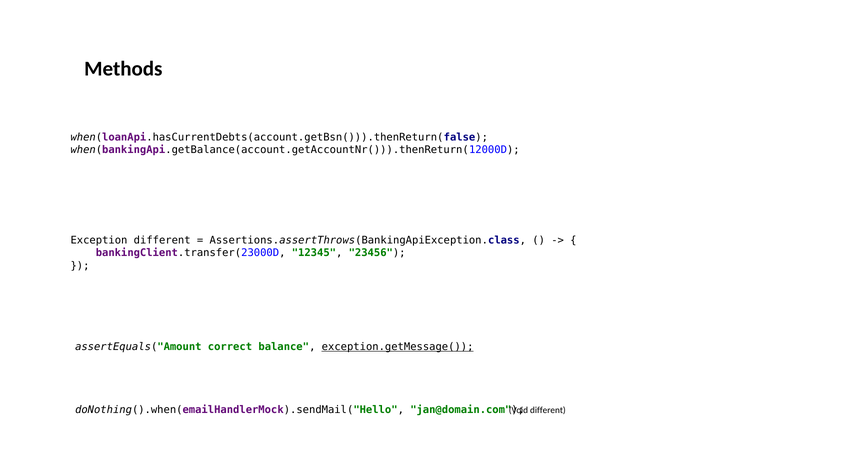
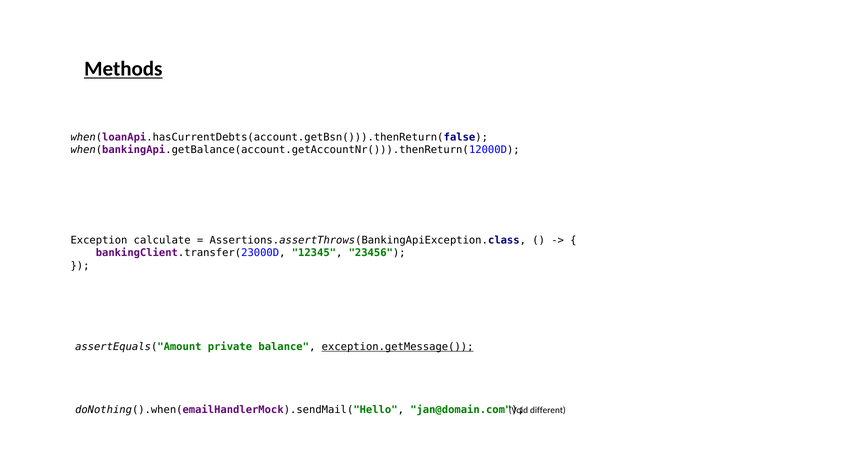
Methods underline: none -> present (123, 69)
Exception different: different -> calculate (162, 240)
correct: correct -> private (230, 347)
